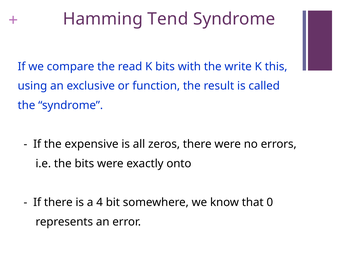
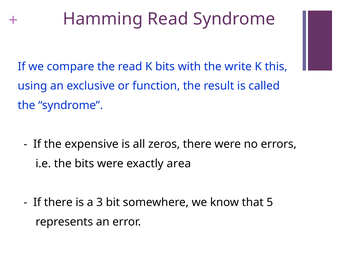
Hamming Tend: Tend -> Read (168, 19)
onto: onto -> area (179, 164)
4: 4 -> 3 (100, 203)
0: 0 -> 5 (270, 203)
